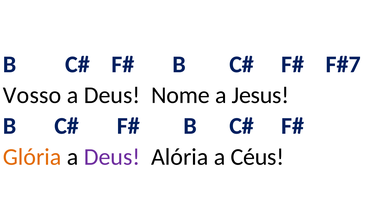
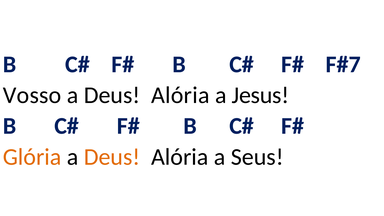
Nome: Nome -> Alória (180, 95)
Deus colour: purple -> orange (112, 157)
Céus: Céus -> Seus (257, 157)
